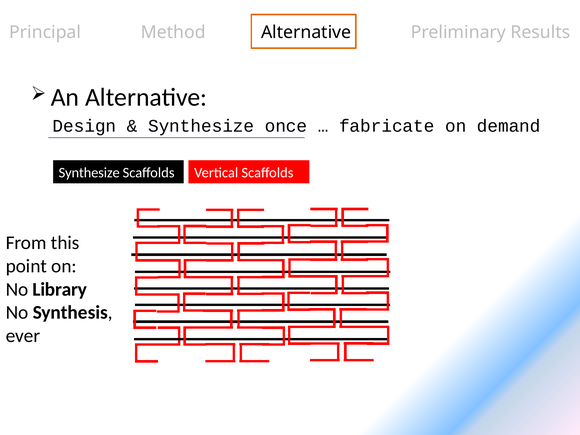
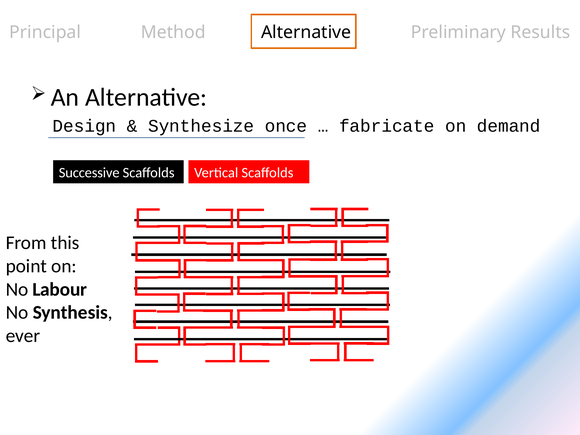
Synthesize: Synthesize -> Successive (89, 173)
Library: Library -> Labour (60, 289)
